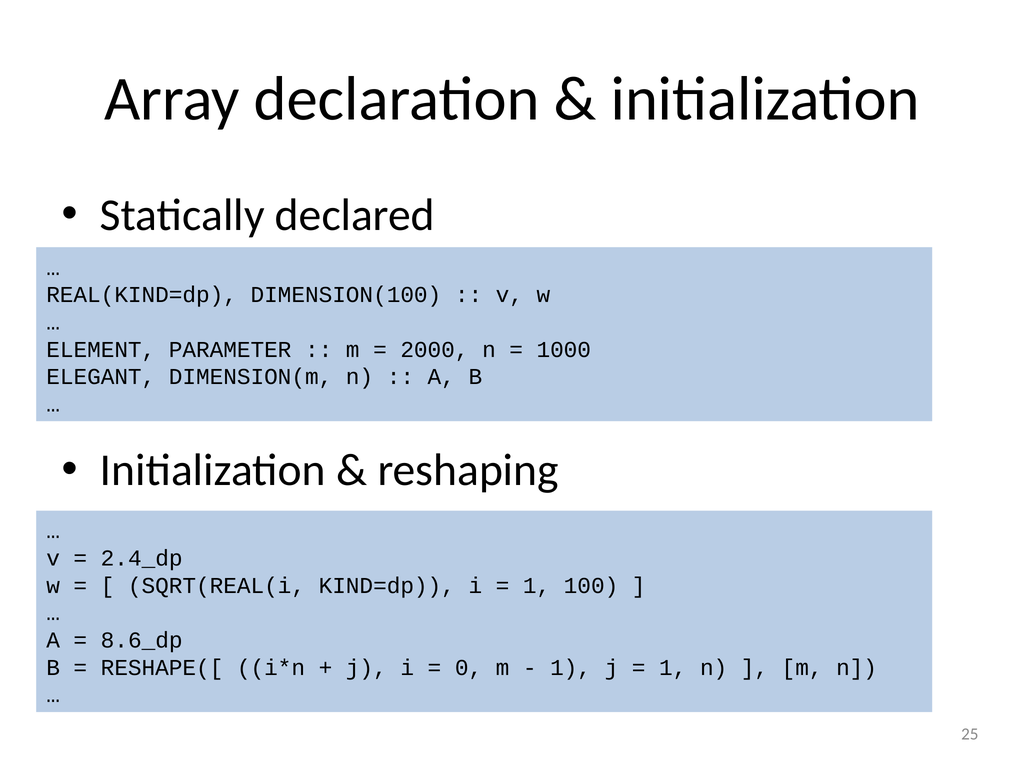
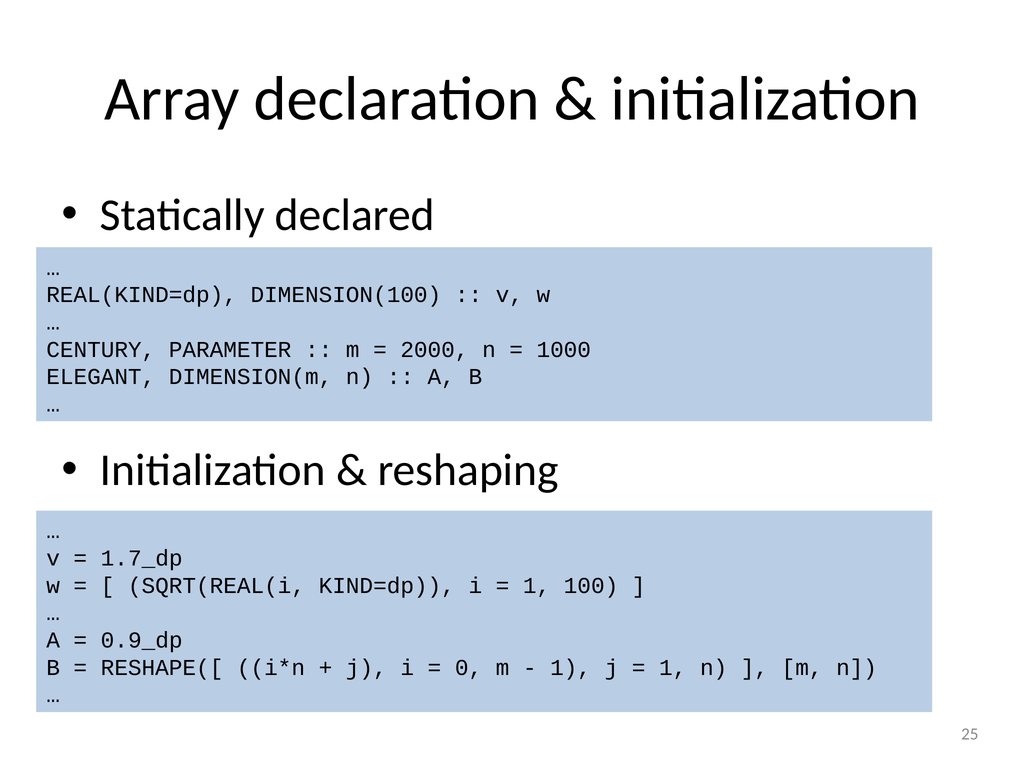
ELEMENT: ELEMENT -> CENTURY (101, 349)
2.4_dp: 2.4_dp -> 1.7_dp (142, 558)
8.6_dp: 8.6_dp -> 0.9_dp (142, 640)
